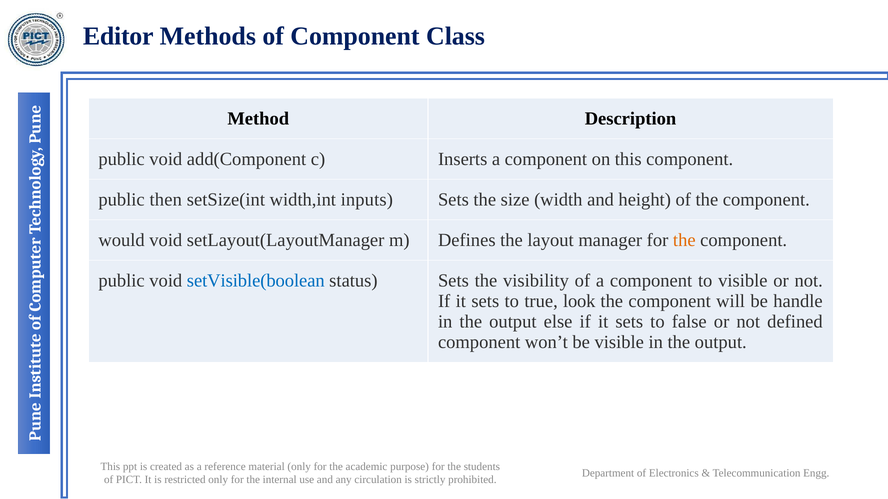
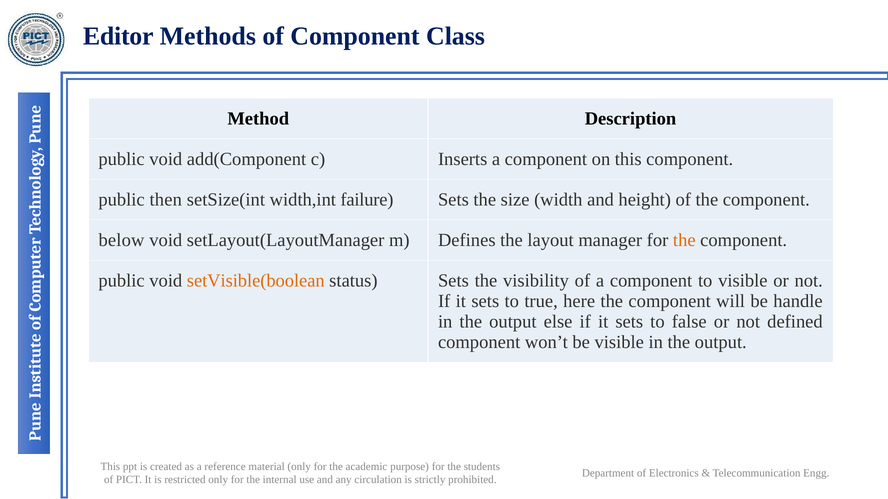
inputs: inputs -> failure (367, 200)
would: would -> below (121, 240)
setVisible(boolean colour: blue -> orange (256, 281)
look: look -> here (579, 301)
